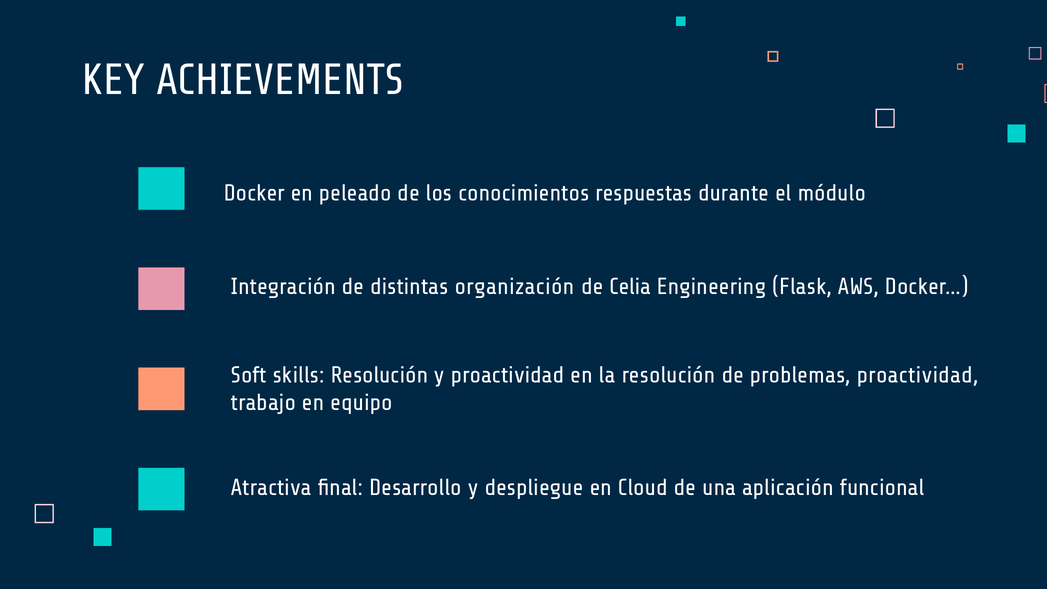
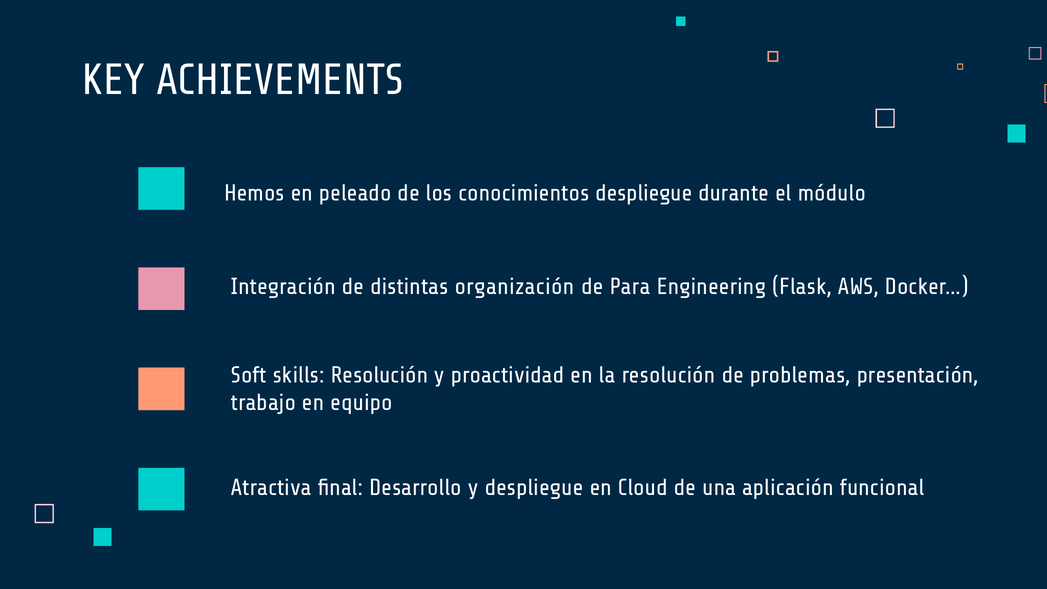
Docker: Docker -> Hemos (254, 193)
conocimientos respuestas: respuestas -> despliegue (644, 193)
Celia: Celia -> Para (630, 287)
problemas proactividad: proactividad -> presentación (918, 375)
